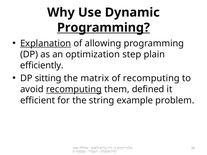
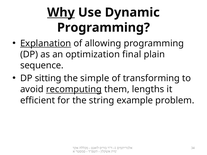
Why underline: none -> present (61, 12)
Programming underline: present -> none (103, 28)
step: step -> final (132, 54)
efficiently: efficiently -> sequence (42, 66)
matrix: matrix -> simple (95, 78)
of recomputing: recomputing -> transforming (151, 78)
defined: defined -> lengths (148, 89)
